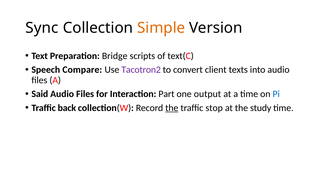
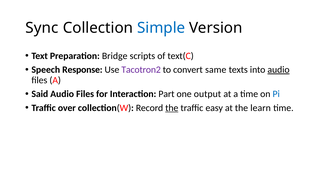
Simple colour: orange -> blue (161, 28)
Compare: Compare -> Response (82, 70)
client: client -> same (216, 70)
audio underline: none -> present (279, 70)
back: back -> over (67, 108)
stop: stop -> easy (214, 108)
study: study -> learn (261, 108)
